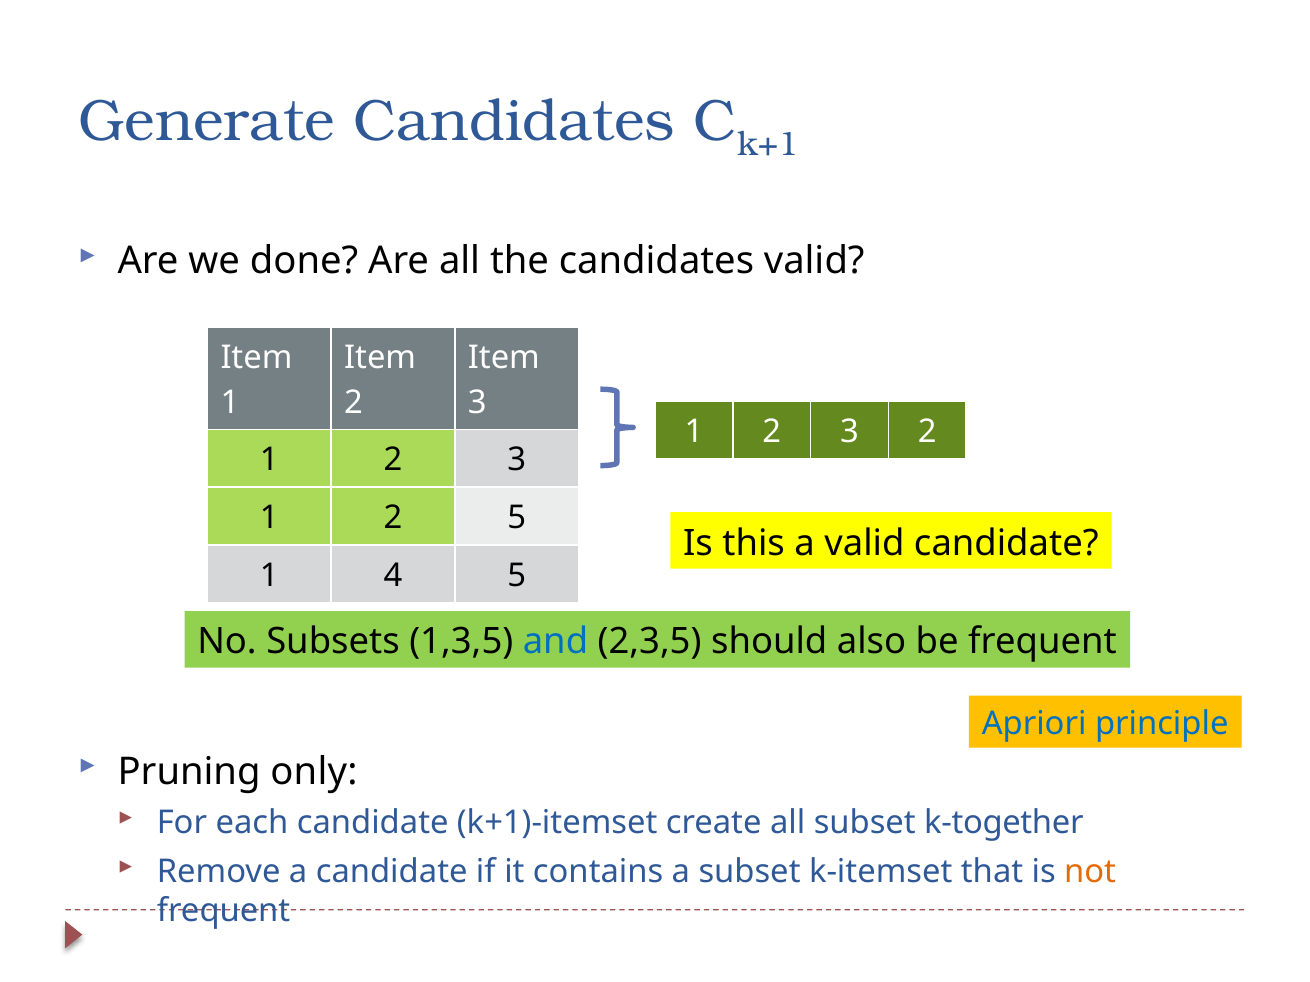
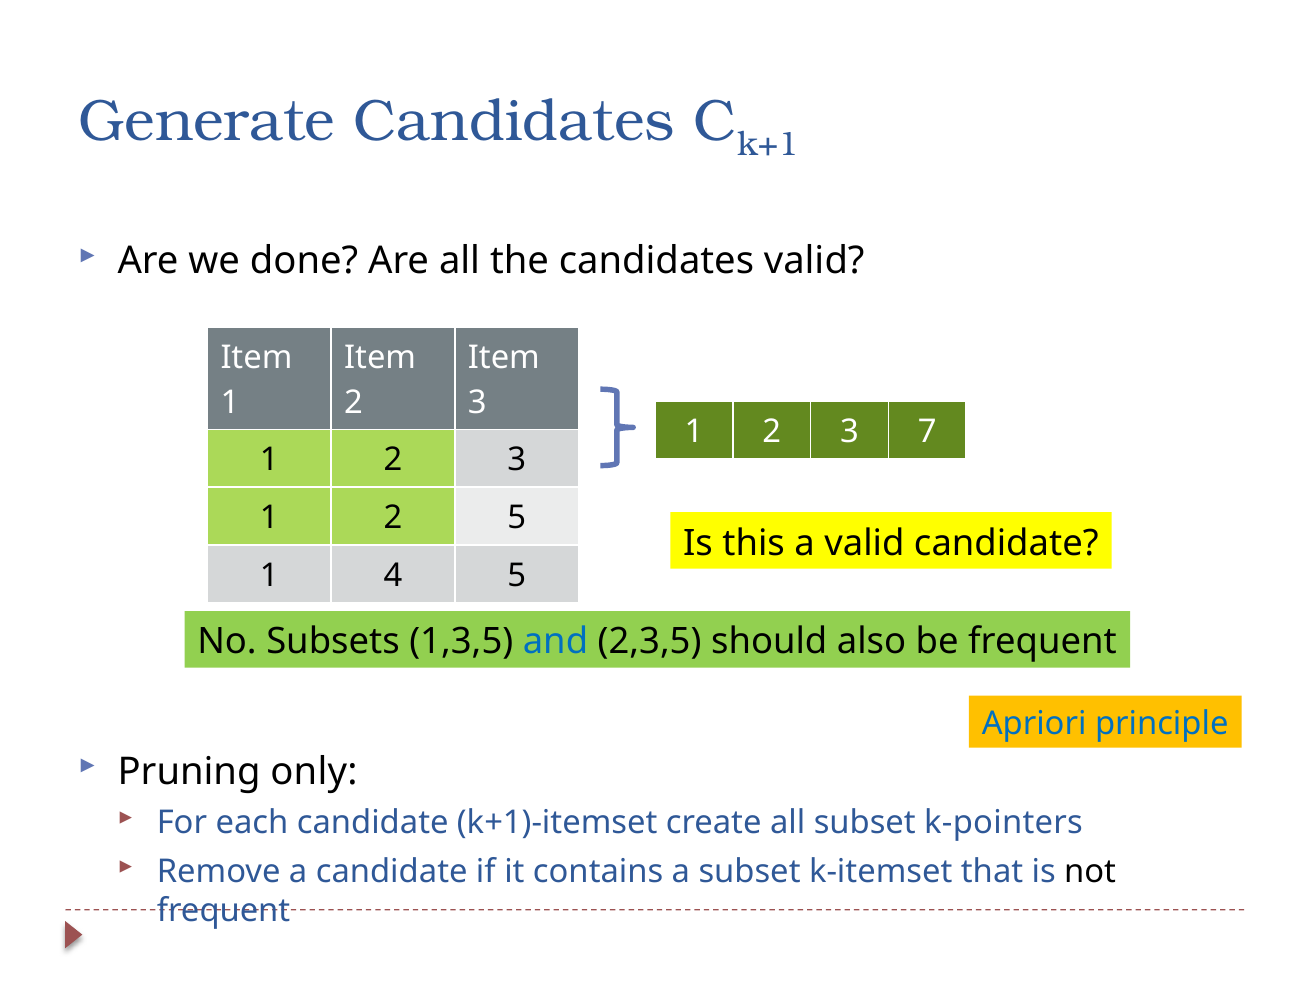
3 2: 2 -> 7 (927, 432)
k-together: k-together -> k-pointers (1004, 824)
not colour: orange -> black (1090, 872)
